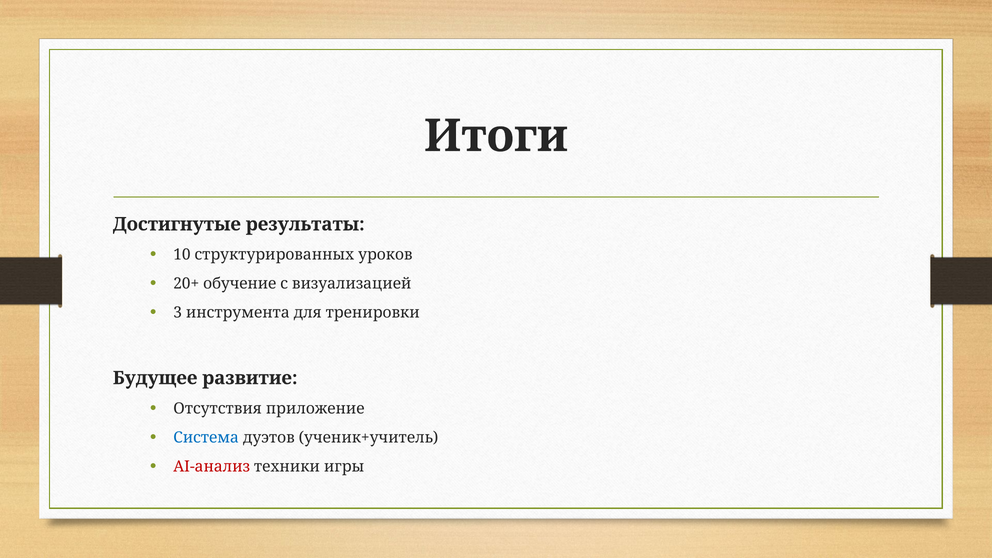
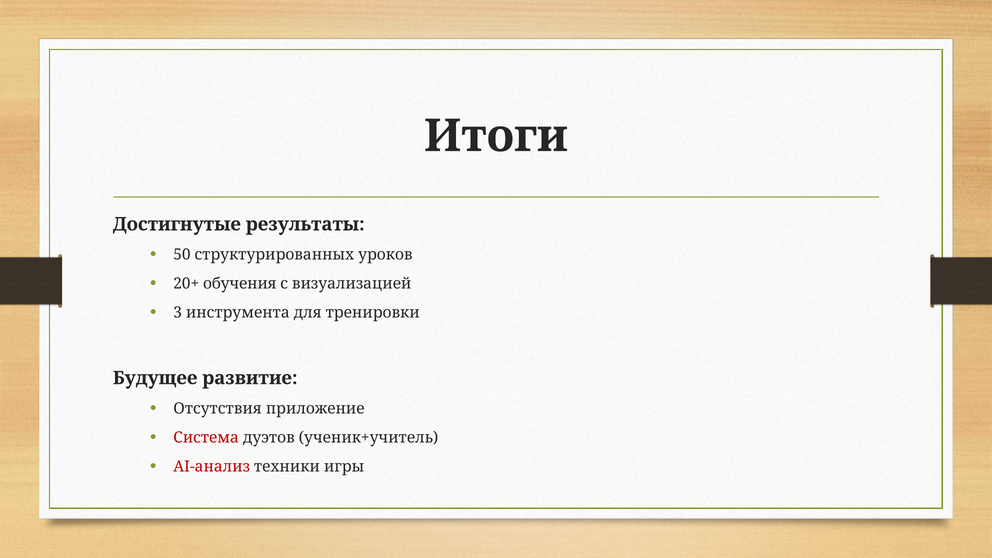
10: 10 -> 50 (182, 255)
обучение: обучение -> обучения (240, 284)
Система colour: blue -> red (206, 438)
